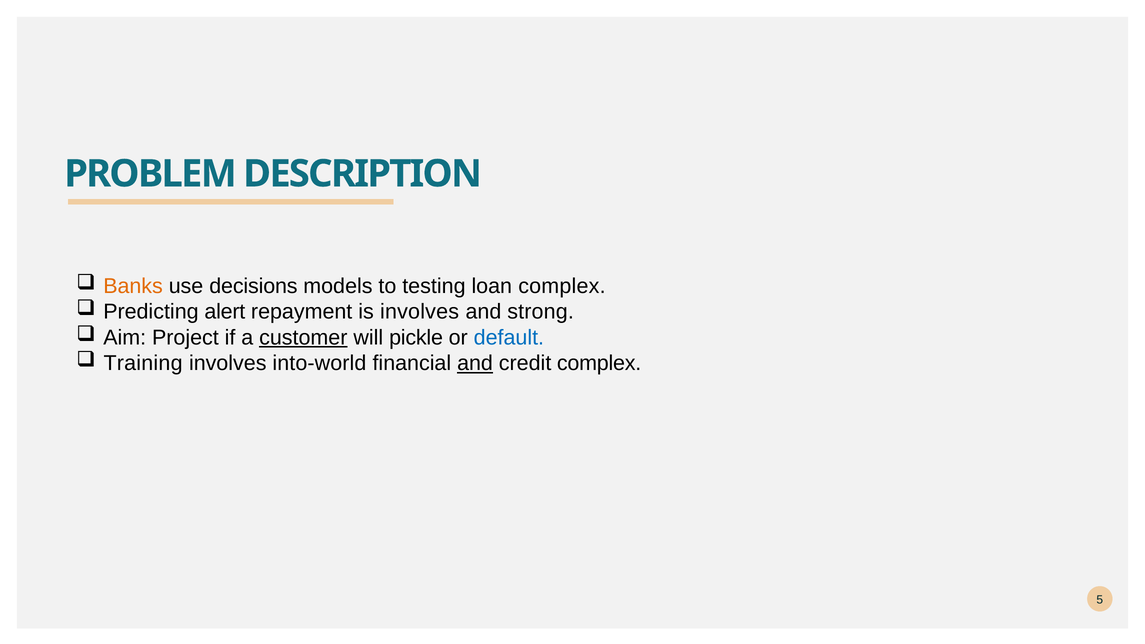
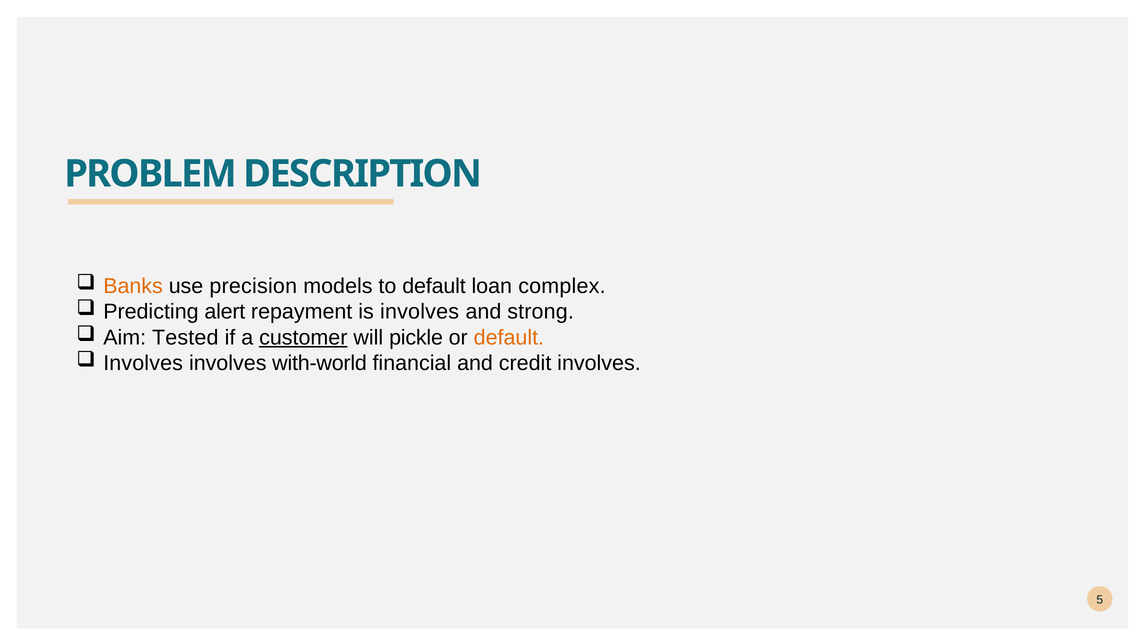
decisions: decisions -> precision (253, 286)
to testing: testing -> default (434, 286)
Project: Project -> Tested (185, 338)
default colour: blue -> orange (509, 338)
Training: Training -> Involves (143, 363)
into-world: into-world -> with-world (320, 363)
and underline: present -> none (475, 363)
credit complex: complex -> involves (599, 363)
